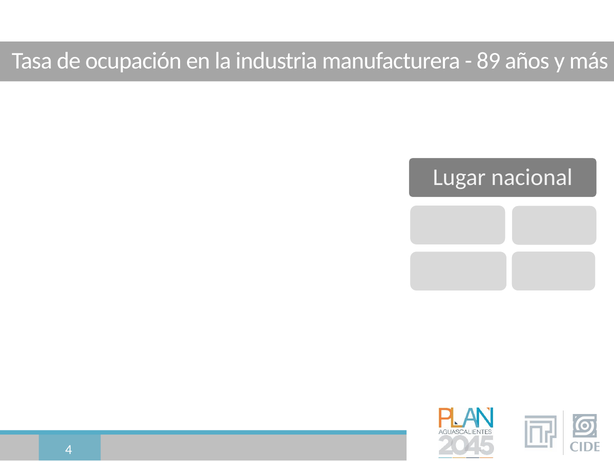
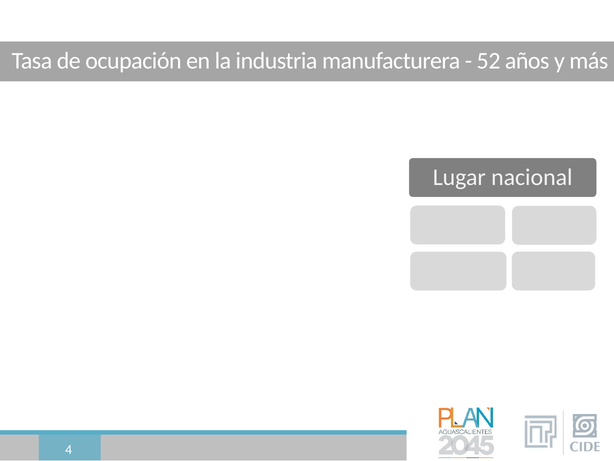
89: 89 -> 52 (489, 61)
